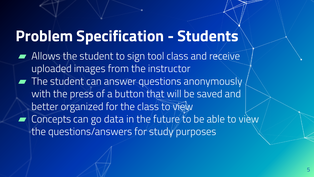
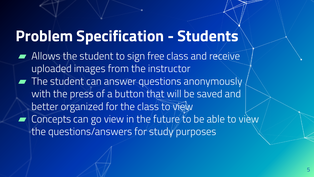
tool: tool -> free (156, 56)
go data: data -> view (114, 119)
